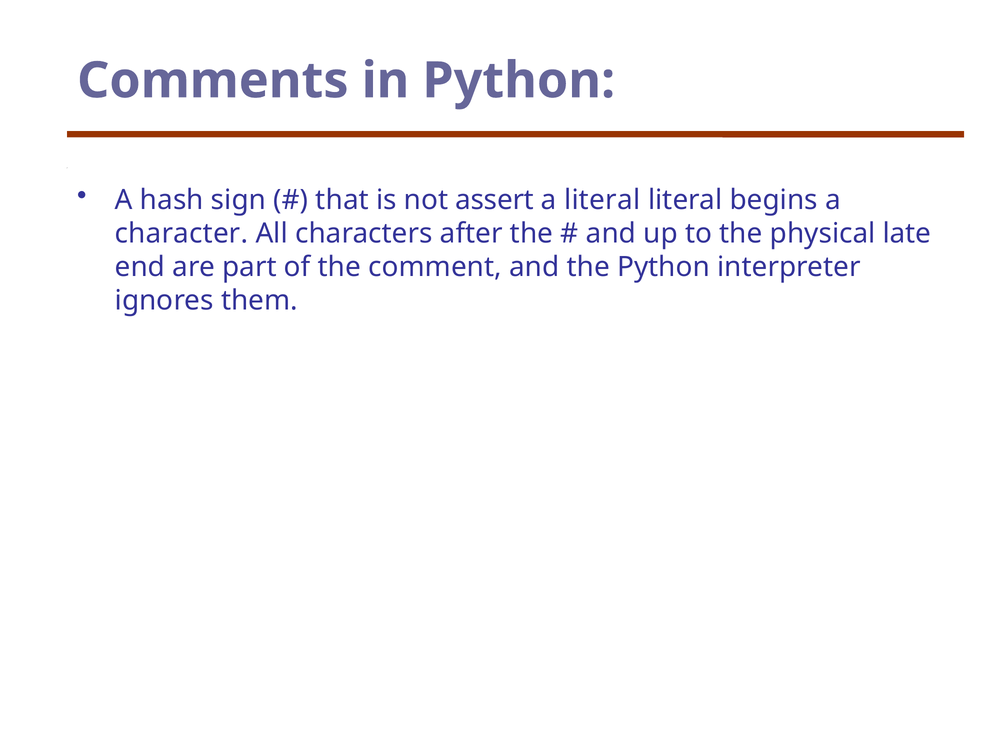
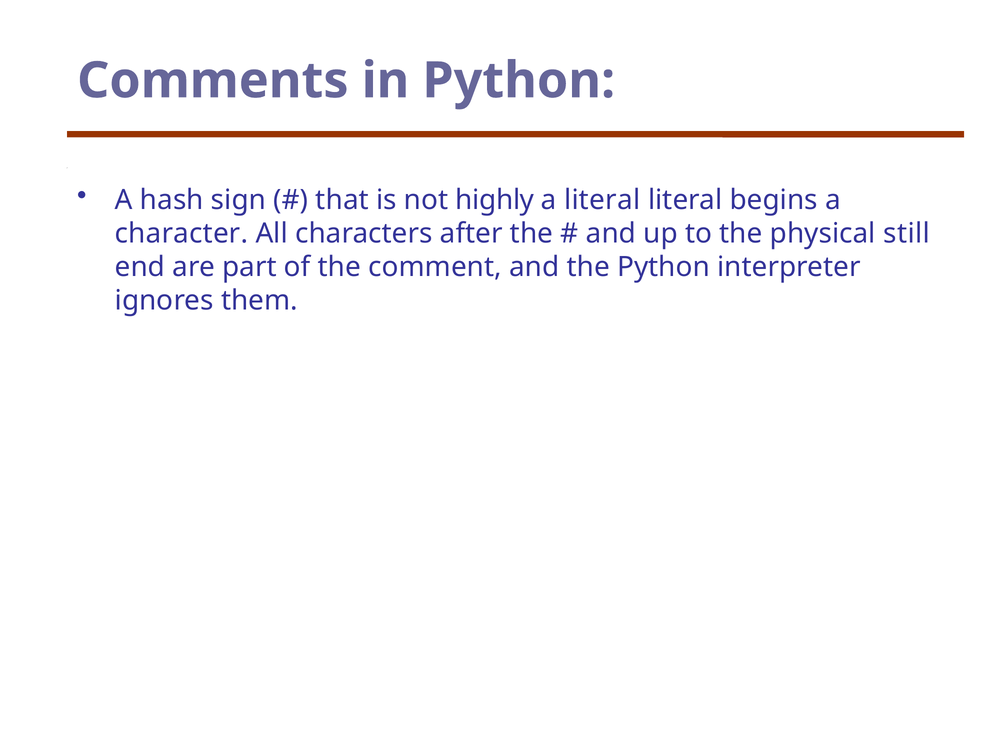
assert: assert -> highly (495, 200)
late: late -> still (907, 233)
